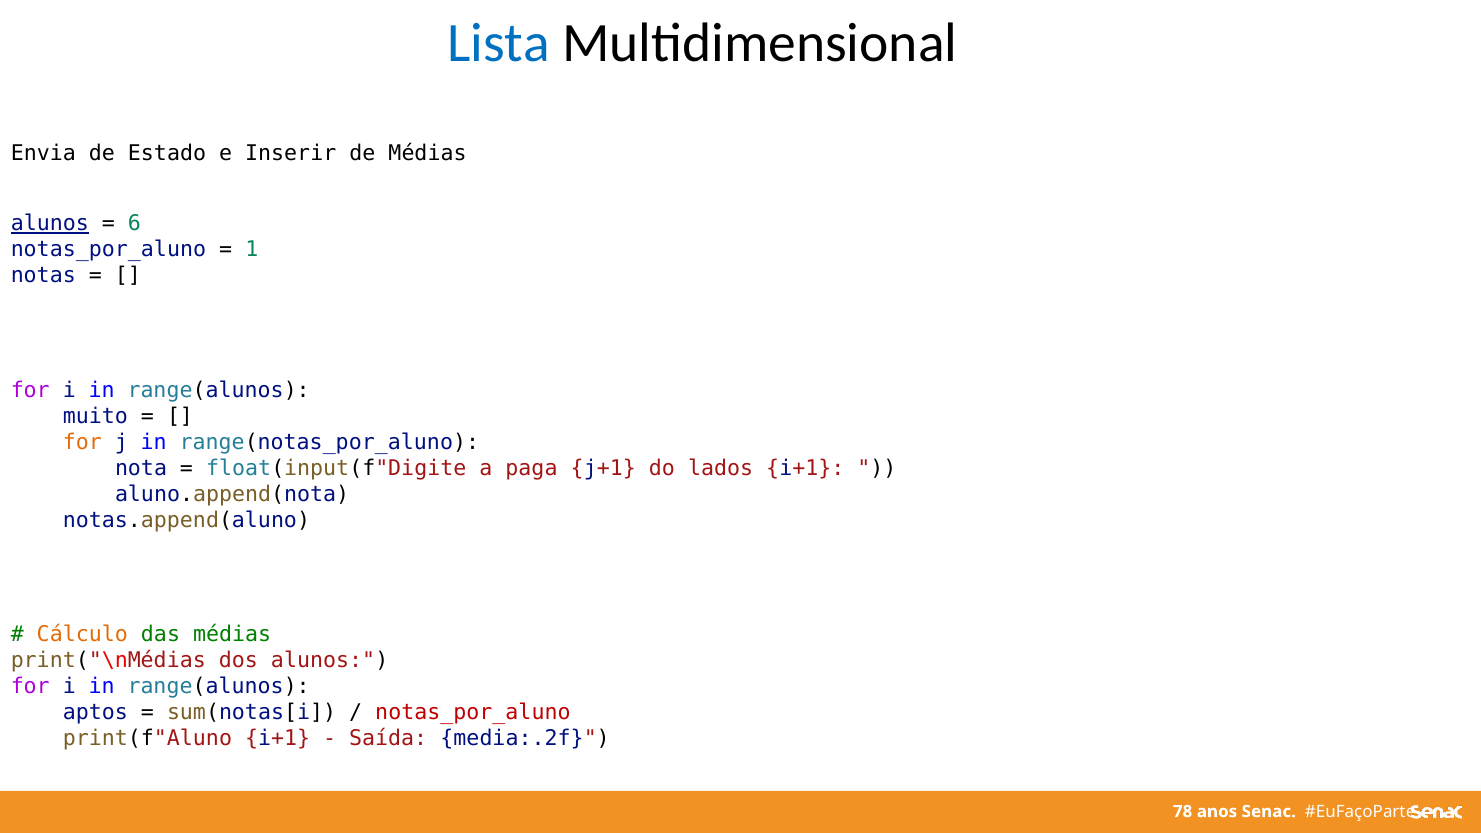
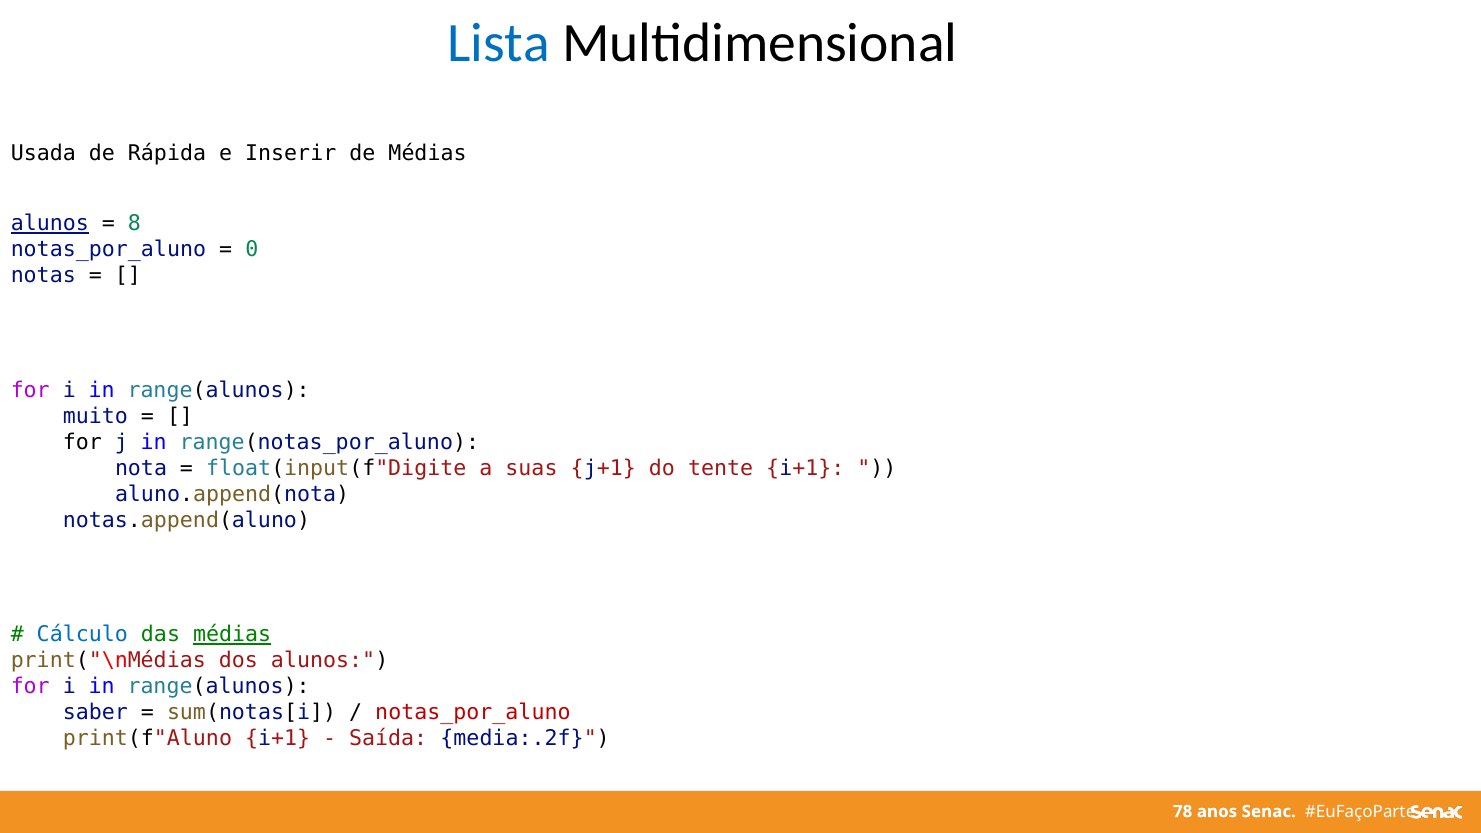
Envia: Envia -> Usada (43, 153)
Estado: Estado -> Rápida (167, 153)
6: 6 -> 8 (134, 224)
1: 1 -> 0 (252, 250)
for colour: orange -> black (82, 442)
paga: paga -> suas (531, 468)
lados: lados -> tente (721, 468)
Cálculo colour: orange -> blue (82, 635)
médias underline: none -> present (232, 635)
aptos: aptos -> saber (95, 713)
